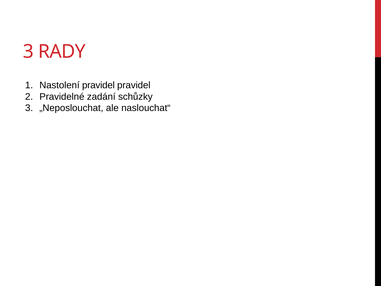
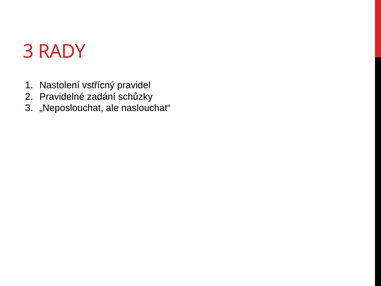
Nastolení pravidel: pravidel -> vstřícný (98, 85)
